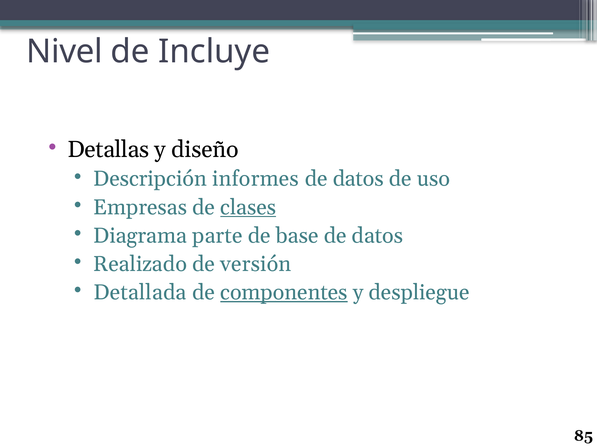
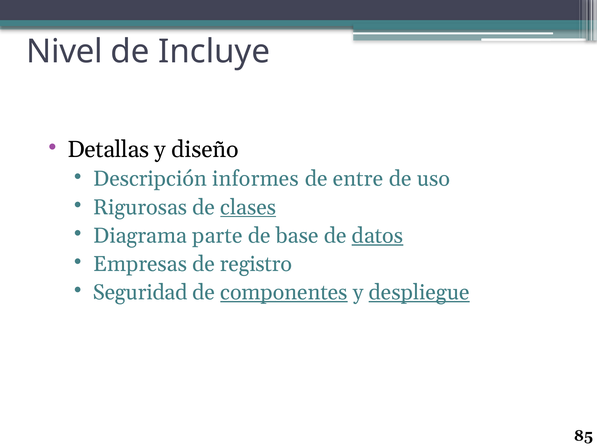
datos: datos -> entre (358, 179)
Empresas: Empresas -> Rigurosas (140, 207)
datos underline: none -> present (377, 235)
Realizado: Realizado -> Empresas (140, 264)
versión: versión -> registro (256, 264)
Detallada: Detallada -> Seguridad (140, 292)
despliegue underline: none -> present (419, 292)
